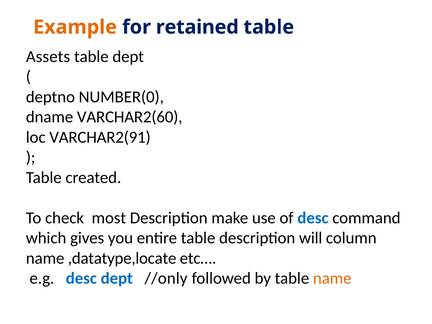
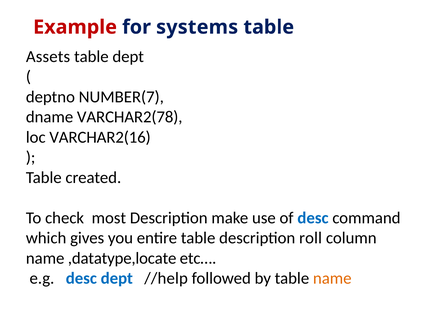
Example colour: orange -> red (75, 27)
retained: retained -> systems (197, 27)
NUMBER(0: NUMBER(0 -> NUMBER(7 (121, 97)
VARCHAR2(60: VARCHAR2(60 -> VARCHAR2(78 (130, 117)
VARCHAR2(91: VARCHAR2(91 -> VARCHAR2(16 (100, 137)
will: will -> roll (311, 238)
//only: //only -> //help (166, 278)
